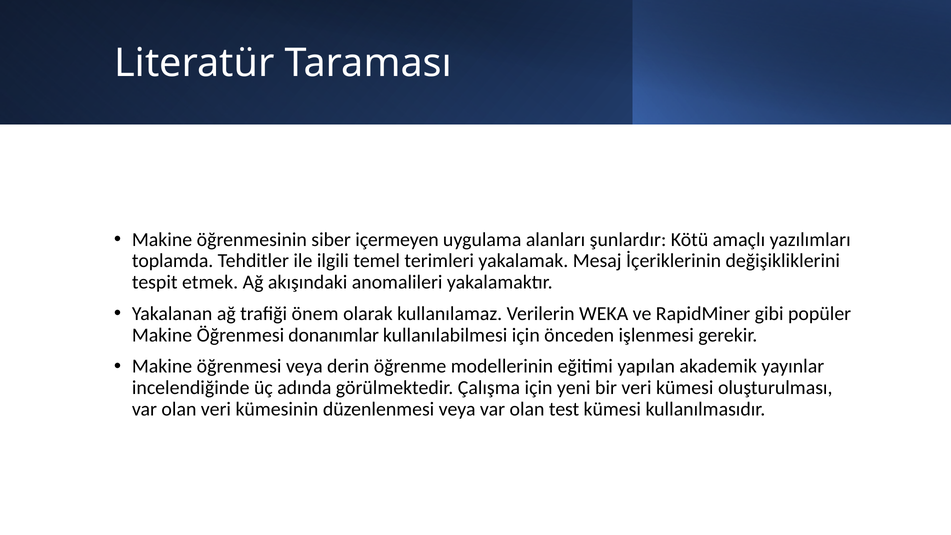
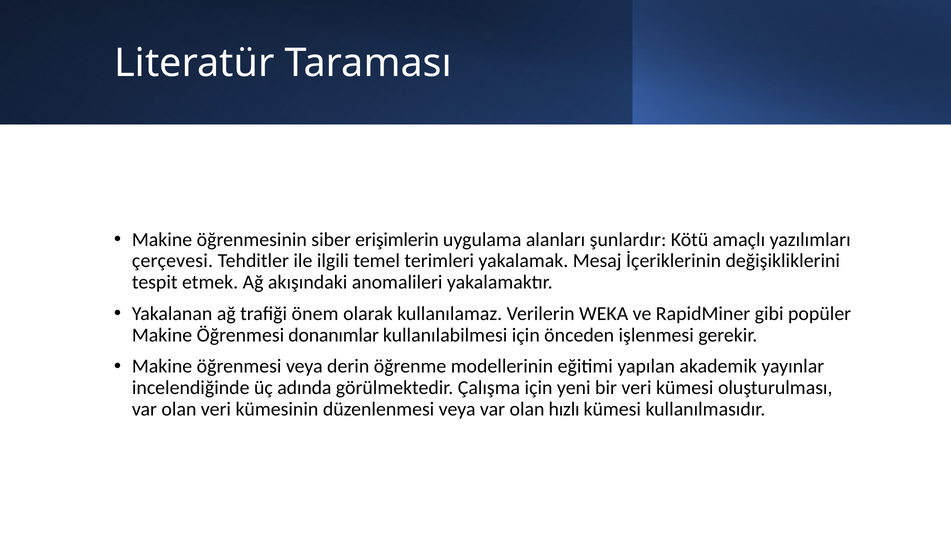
içermeyen: içermeyen -> erişimlerin (397, 239)
toplamda: toplamda -> çerçevesi (172, 261)
test: test -> hızlı (564, 409)
